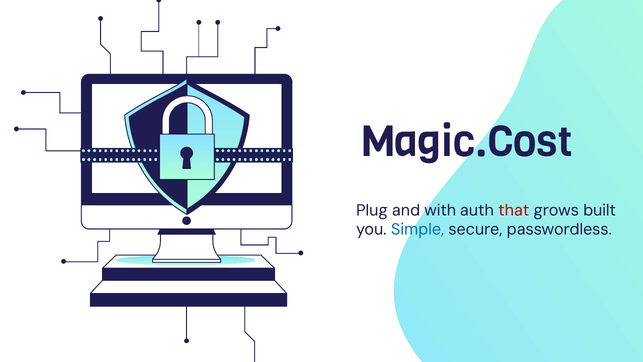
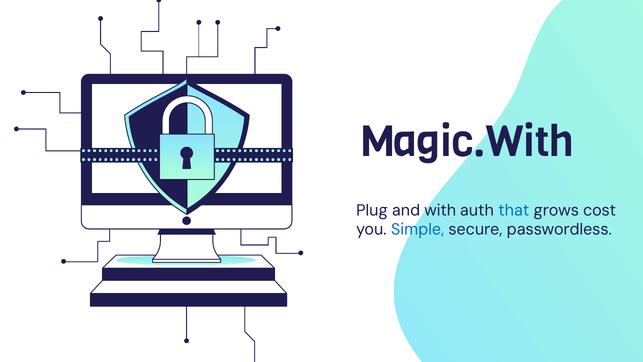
Magic.Cost: Magic.Cost -> Magic.With (467, 142)
that colour: red -> blue (514, 210)
built: built -> cost (600, 210)
